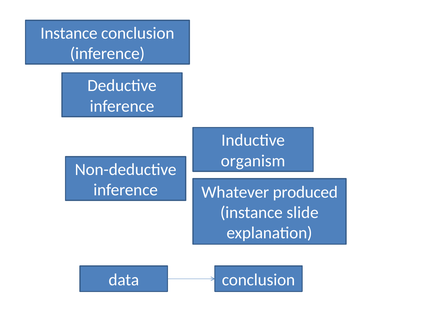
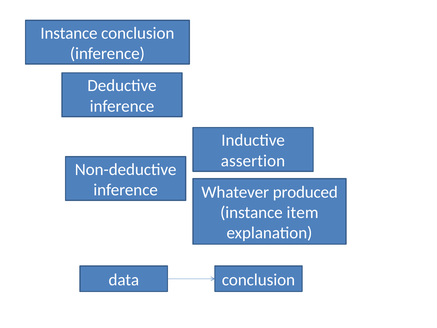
organism: organism -> assertion (253, 161)
slide: slide -> item (303, 212)
